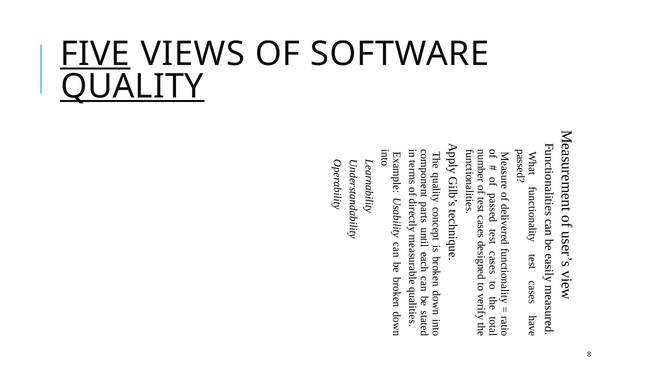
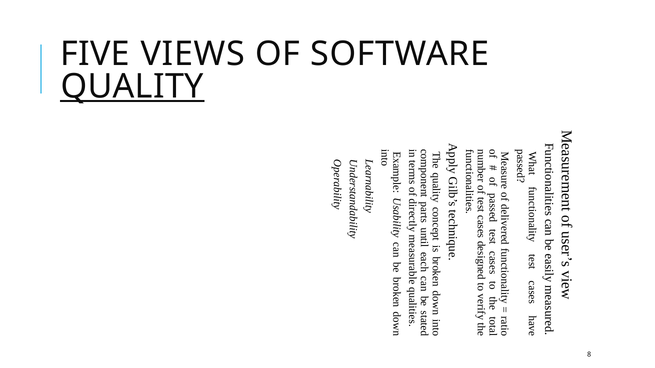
FIVE underline: present -> none (95, 54)
